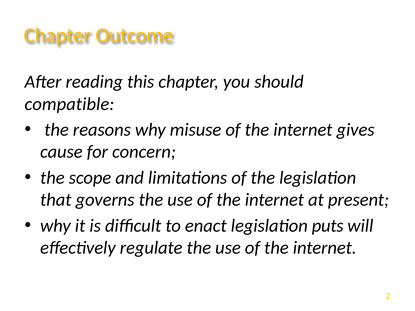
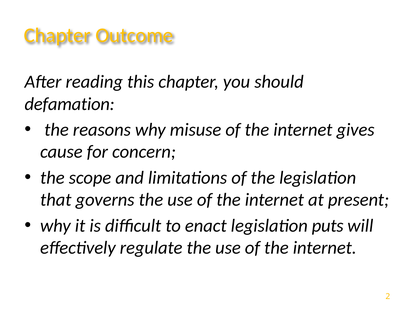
compatible: compatible -> defamation (70, 104)
